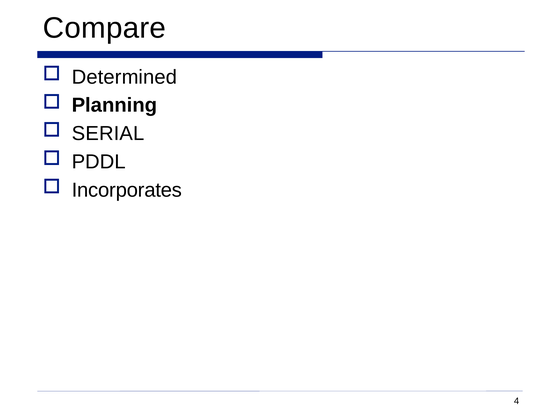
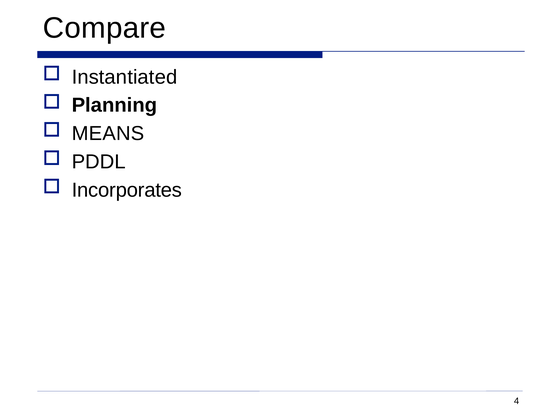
Determined: Determined -> Instantiated (124, 77)
SERIAL: SERIAL -> MEANS (108, 134)
